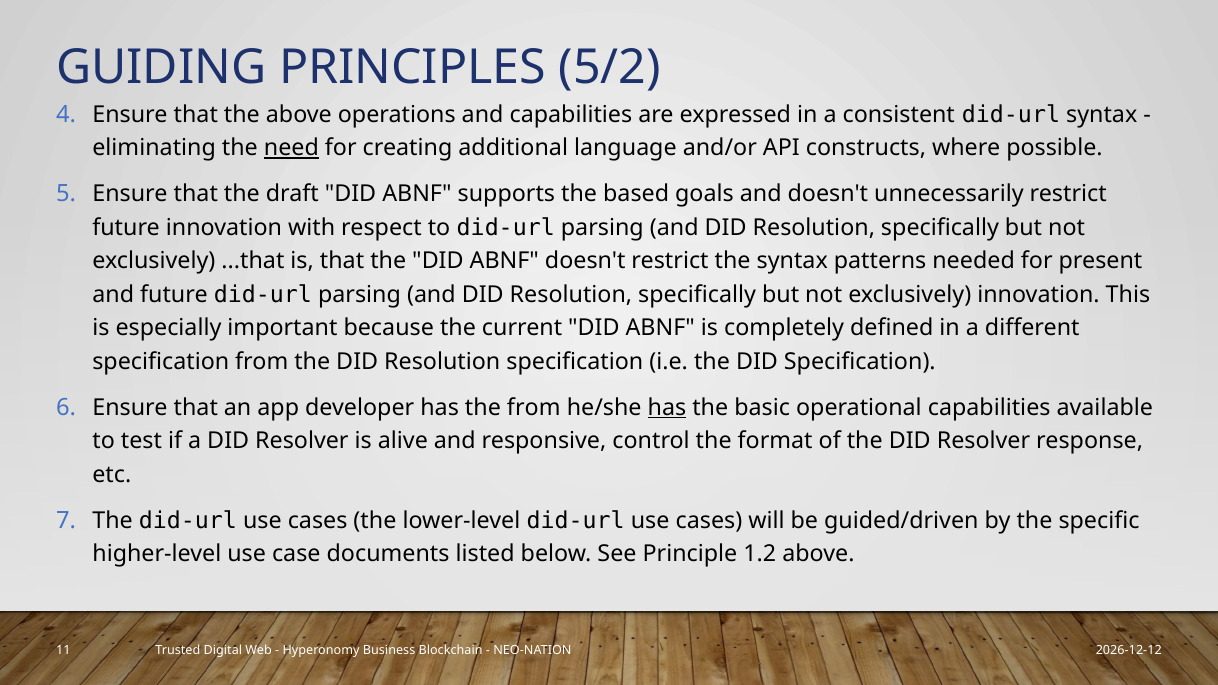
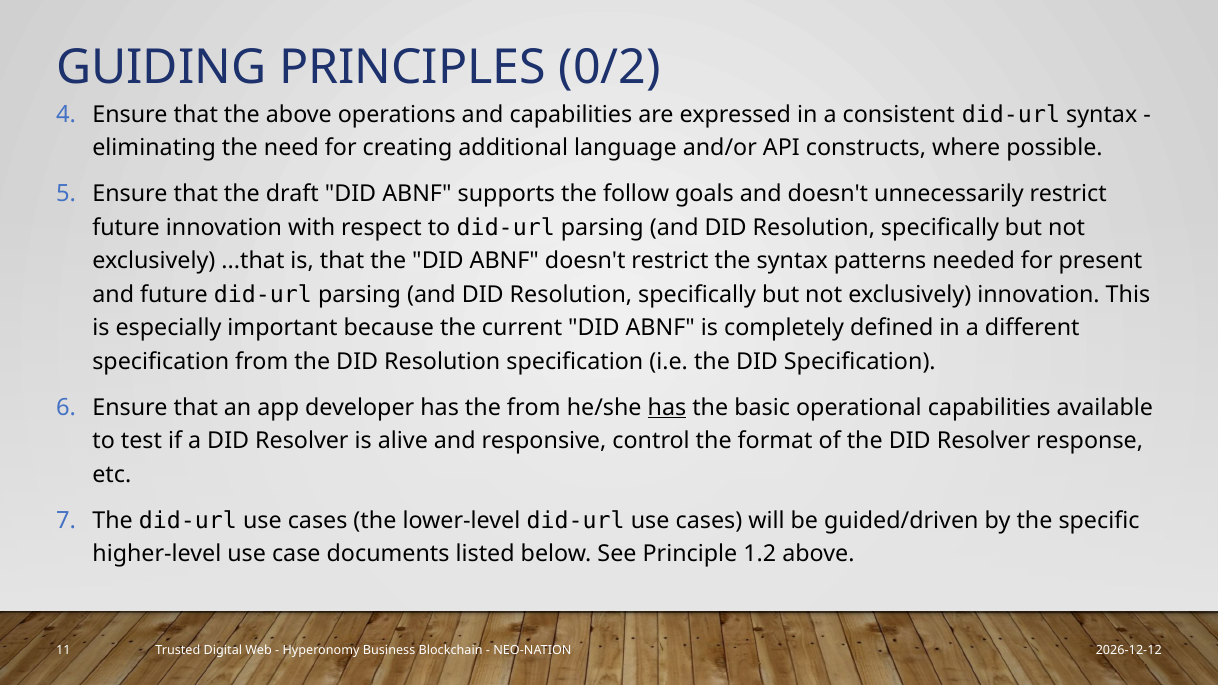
5/2: 5/2 -> 0/2 (610, 68)
need underline: present -> none (291, 148)
based: based -> follow (636, 194)
